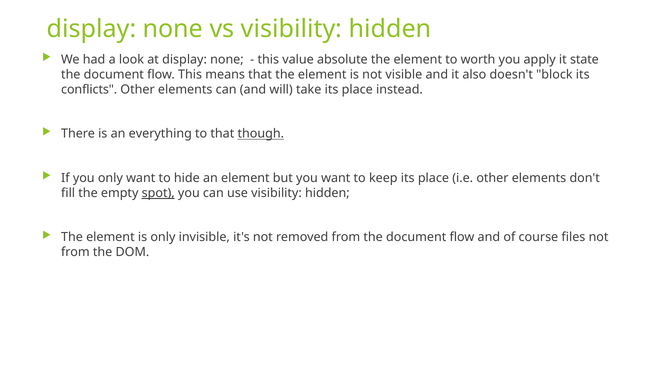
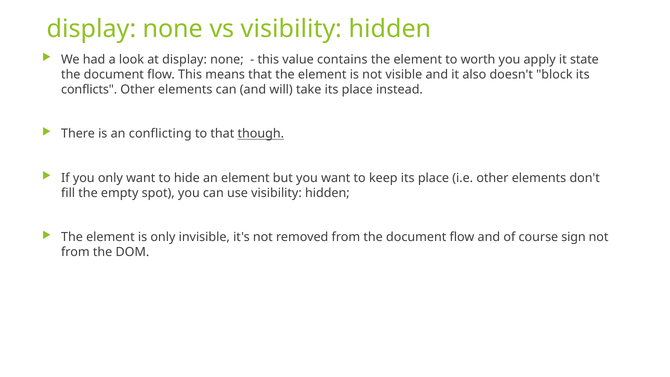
absolute: absolute -> contains (342, 59)
everything: everything -> conflicting (160, 134)
spot underline: present -> none (158, 193)
files: files -> sign (573, 237)
